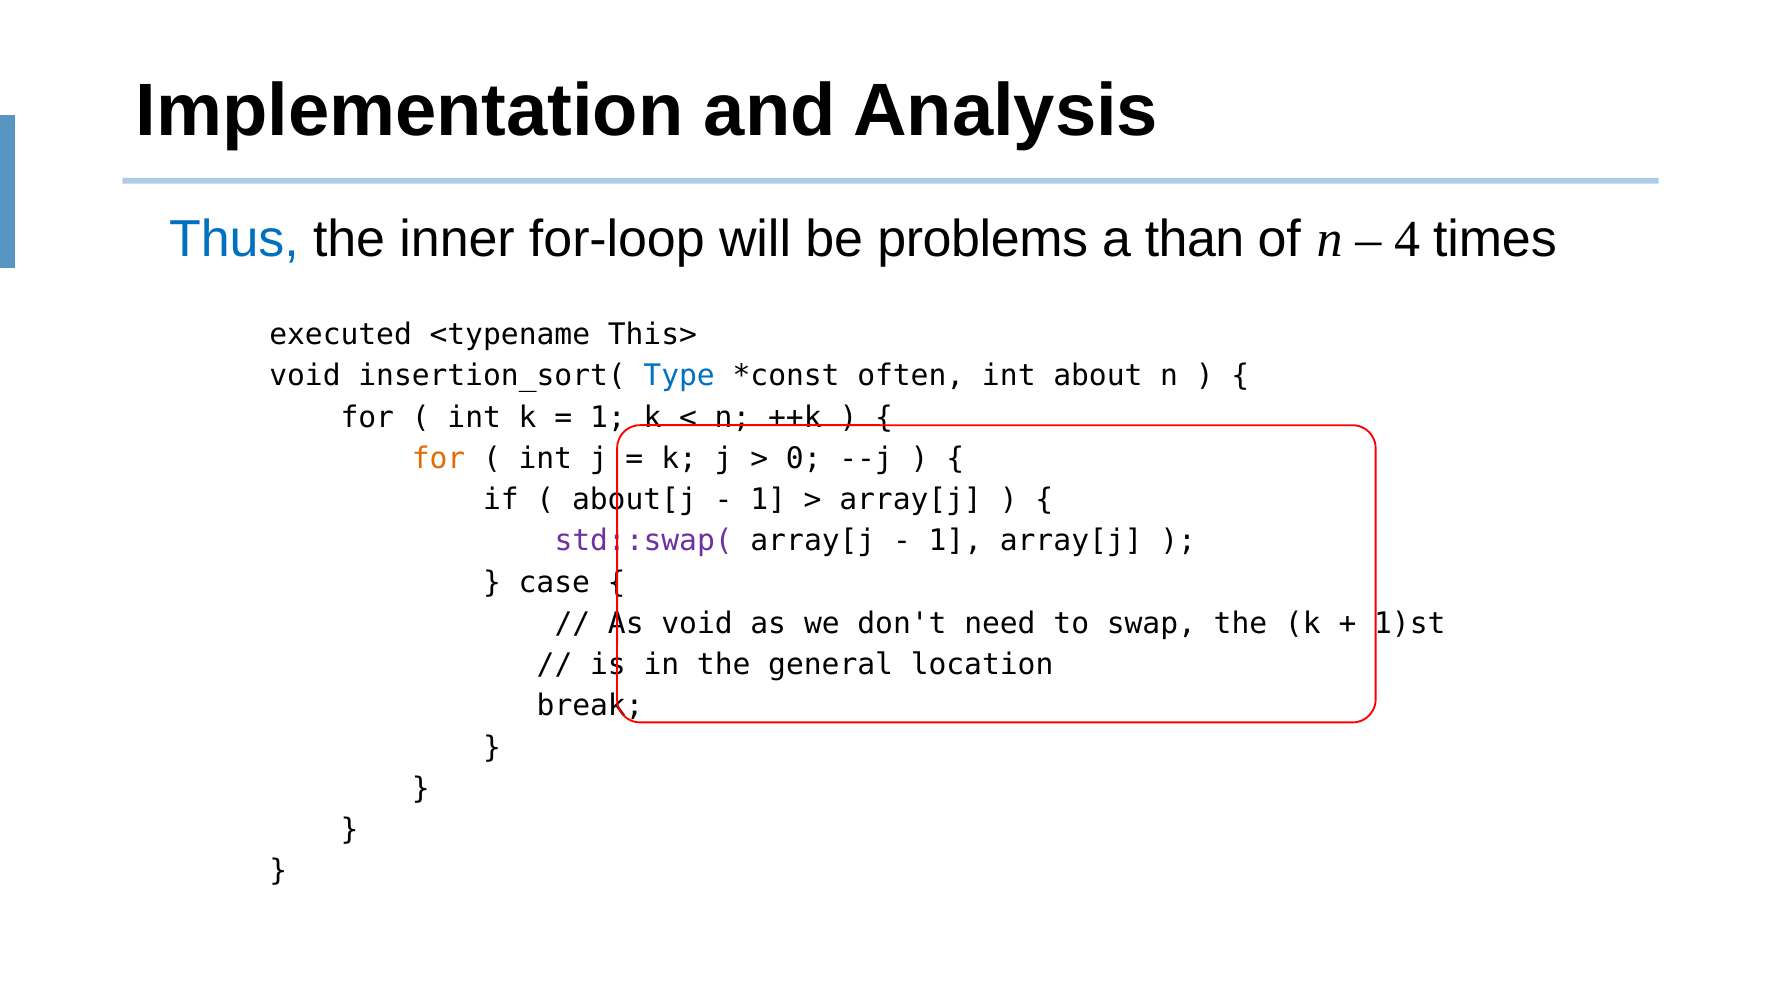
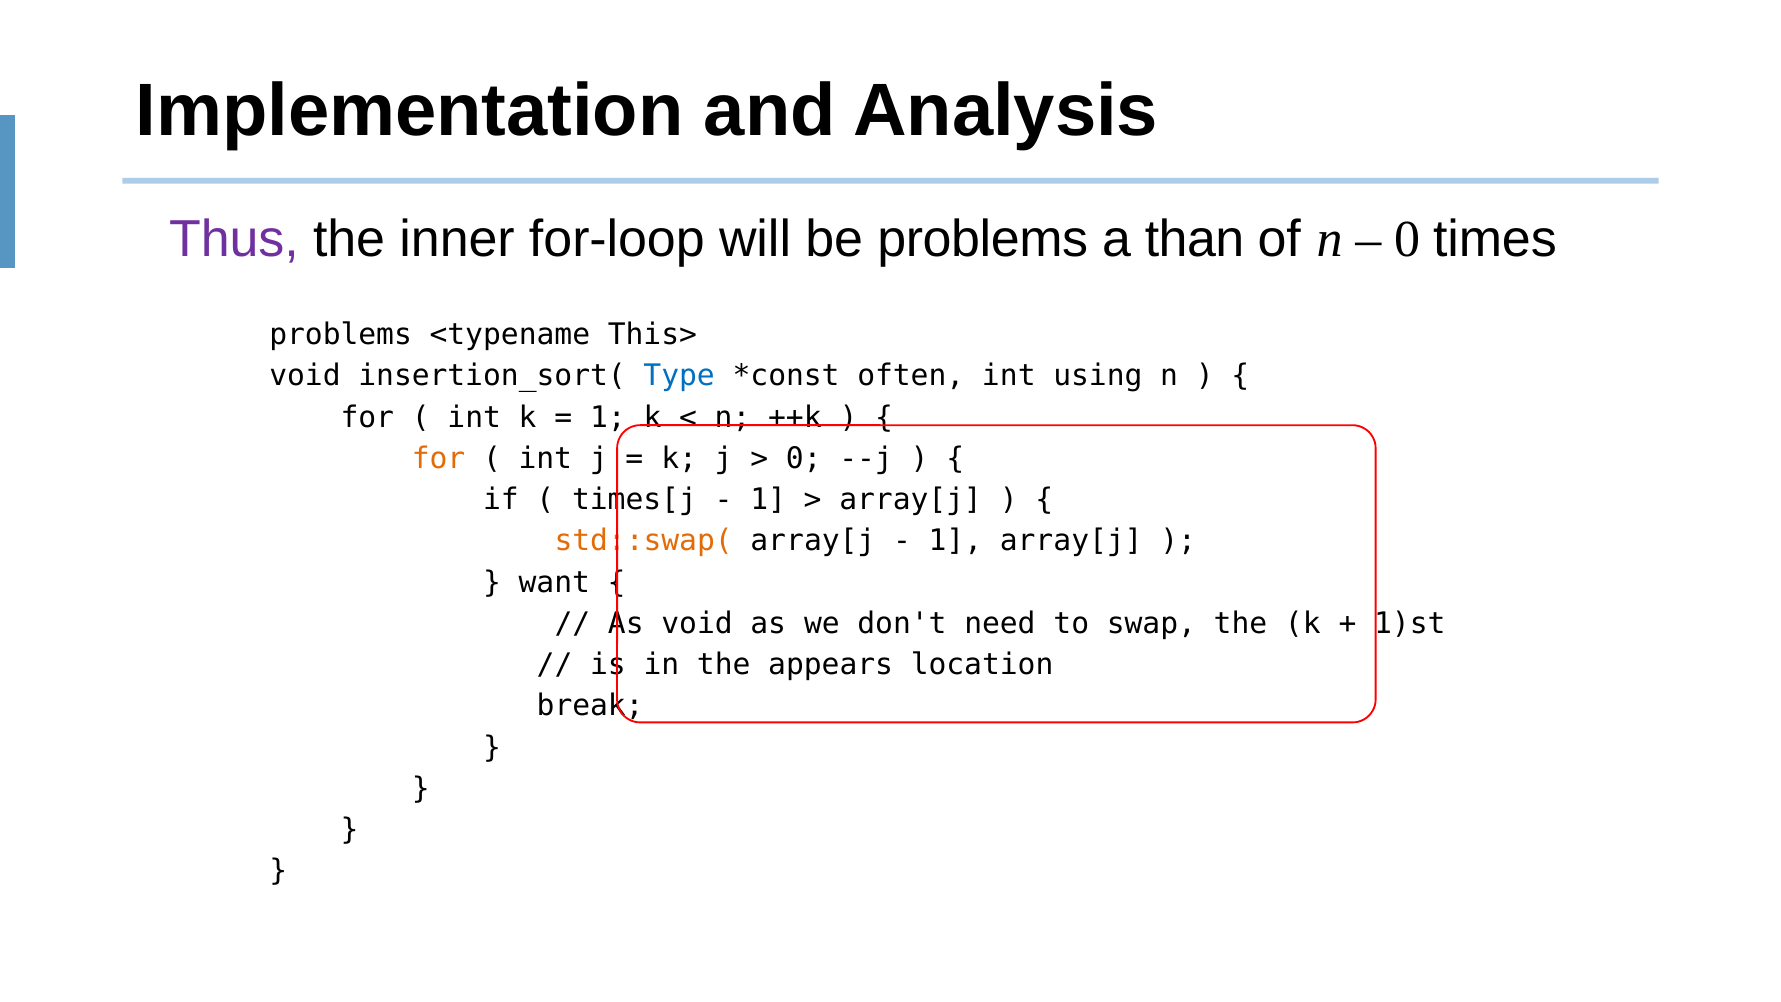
Thus colour: blue -> purple (234, 239)
4: 4 -> 0 (1407, 239)
executed: executed -> problems (341, 335)
about: about -> using (1098, 376)
about[j: about[j -> times[j (634, 500)
std::swap( colour: purple -> orange (644, 541)
case: case -> want (554, 582)
general: general -> appears (831, 665)
